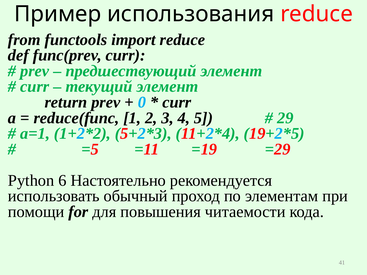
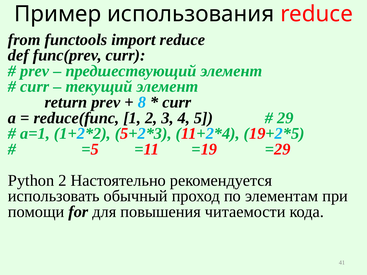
0: 0 -> 8 (142, 102)
Python 6: 6 -> 2 (62, 181)
